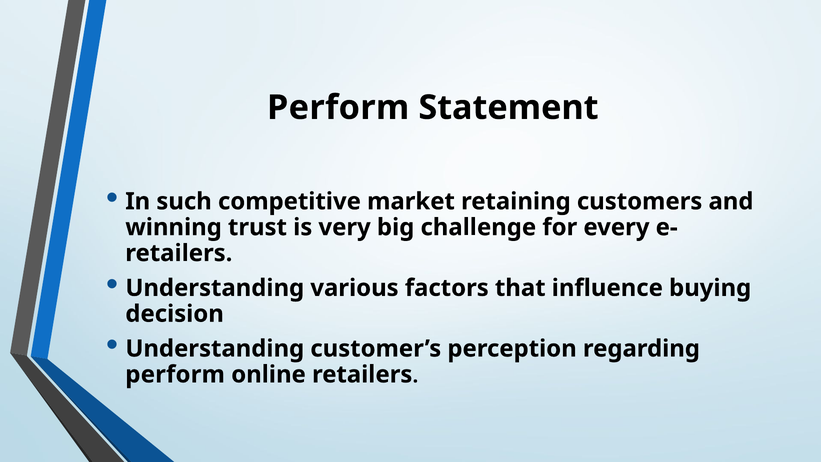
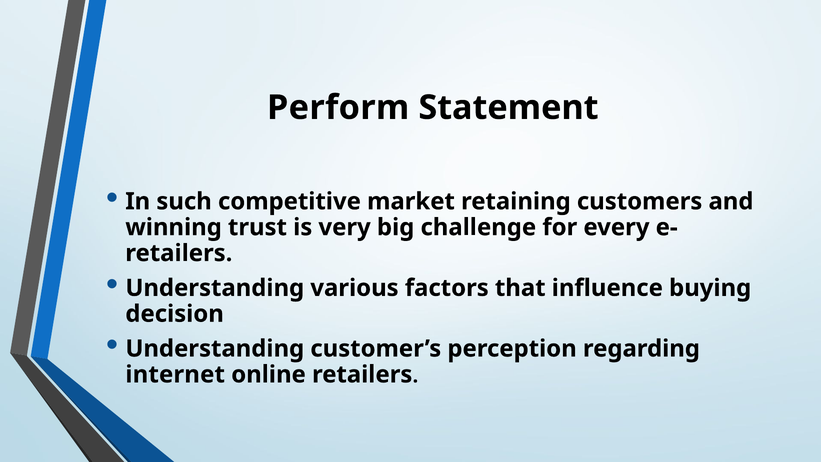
perform: perform -> internet (175, 374)
